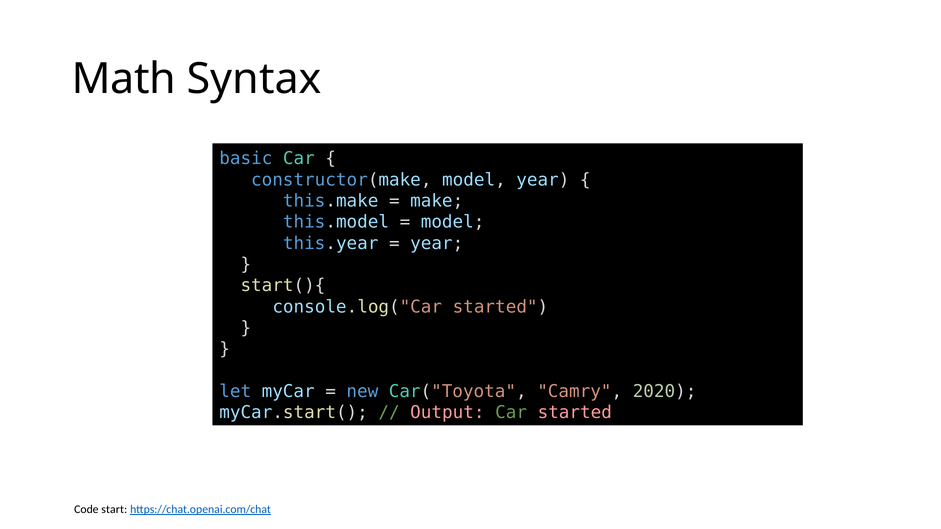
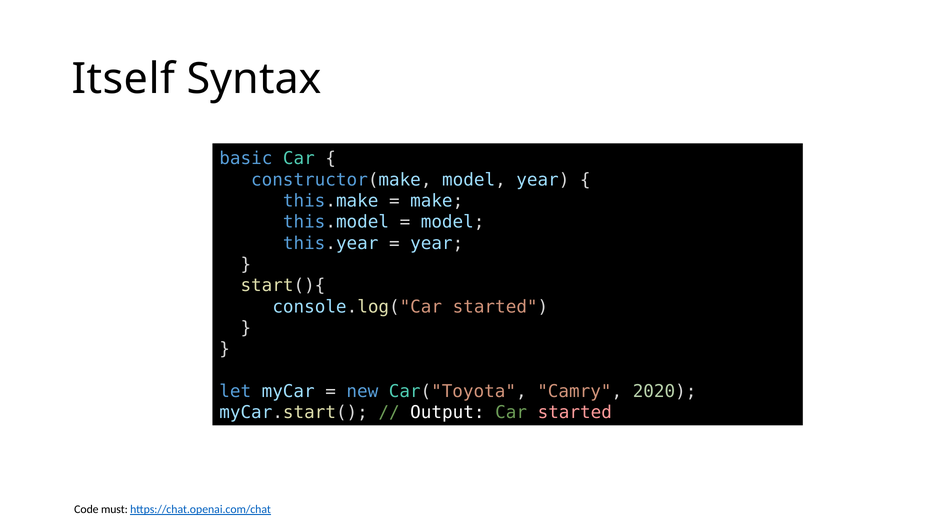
Math: Math -> Itself (123, 79)
Output colour: pink -> white (447, 413)
start: start -> must (114, 510)
